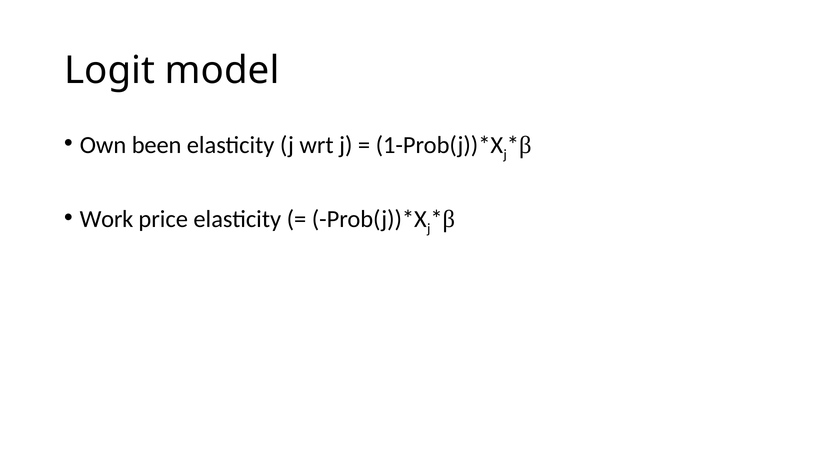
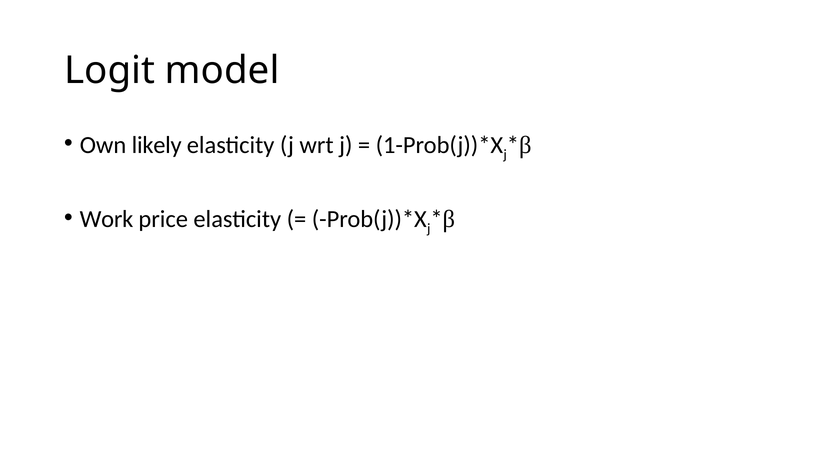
been: been -> likely (157, 145)
